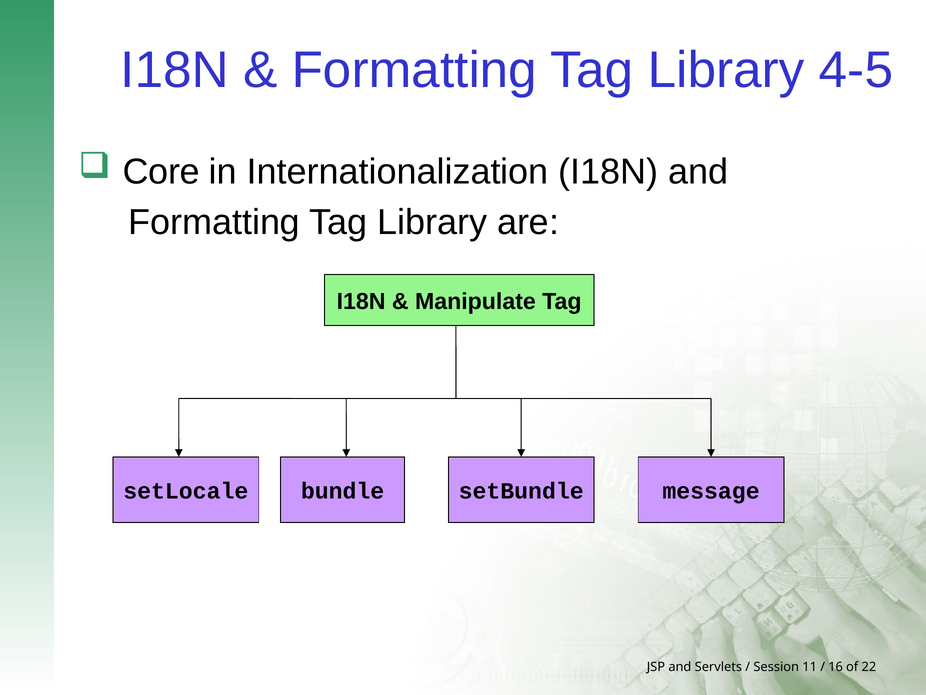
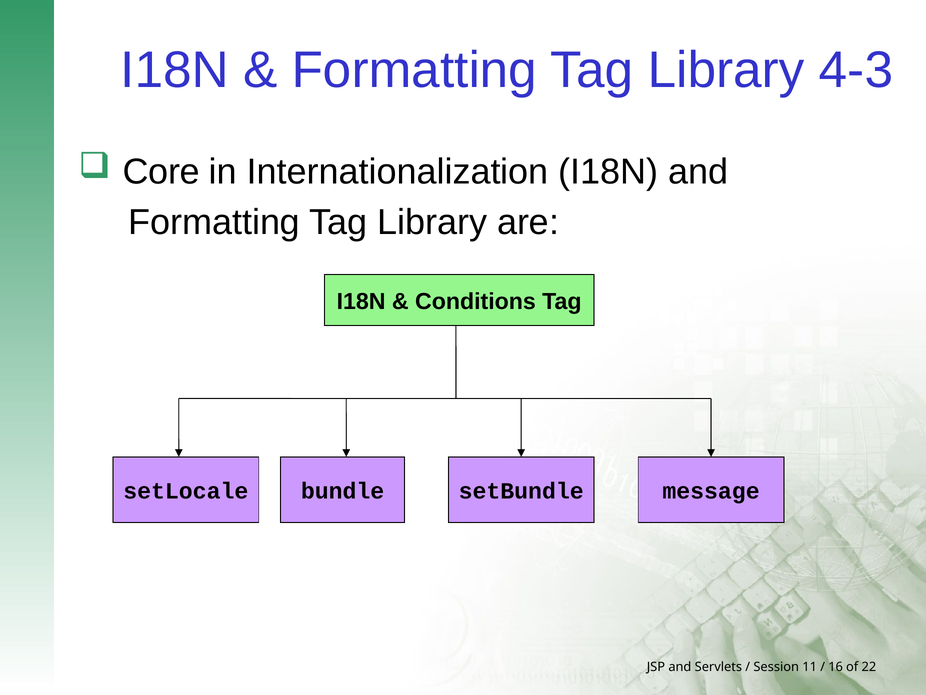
4-5: 4-5 -> 4-3 (856, 70)
Manipulate: Manipulate -> Conditions (475, 301)
